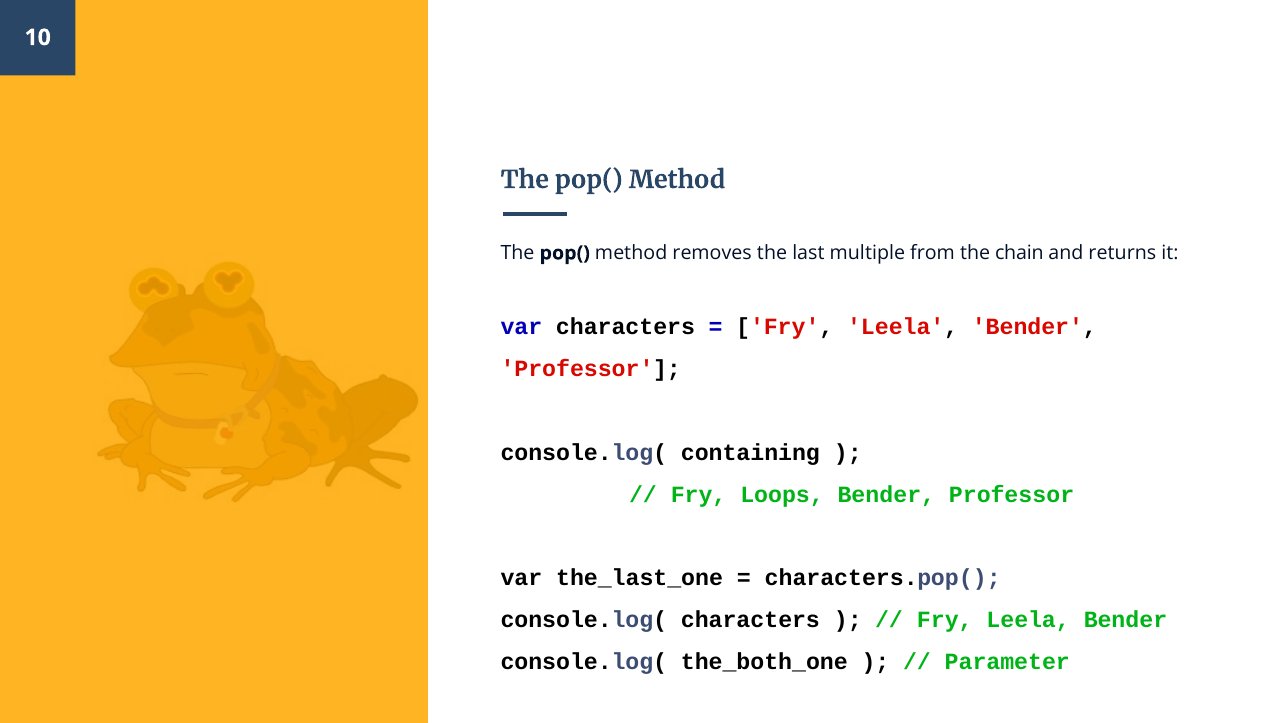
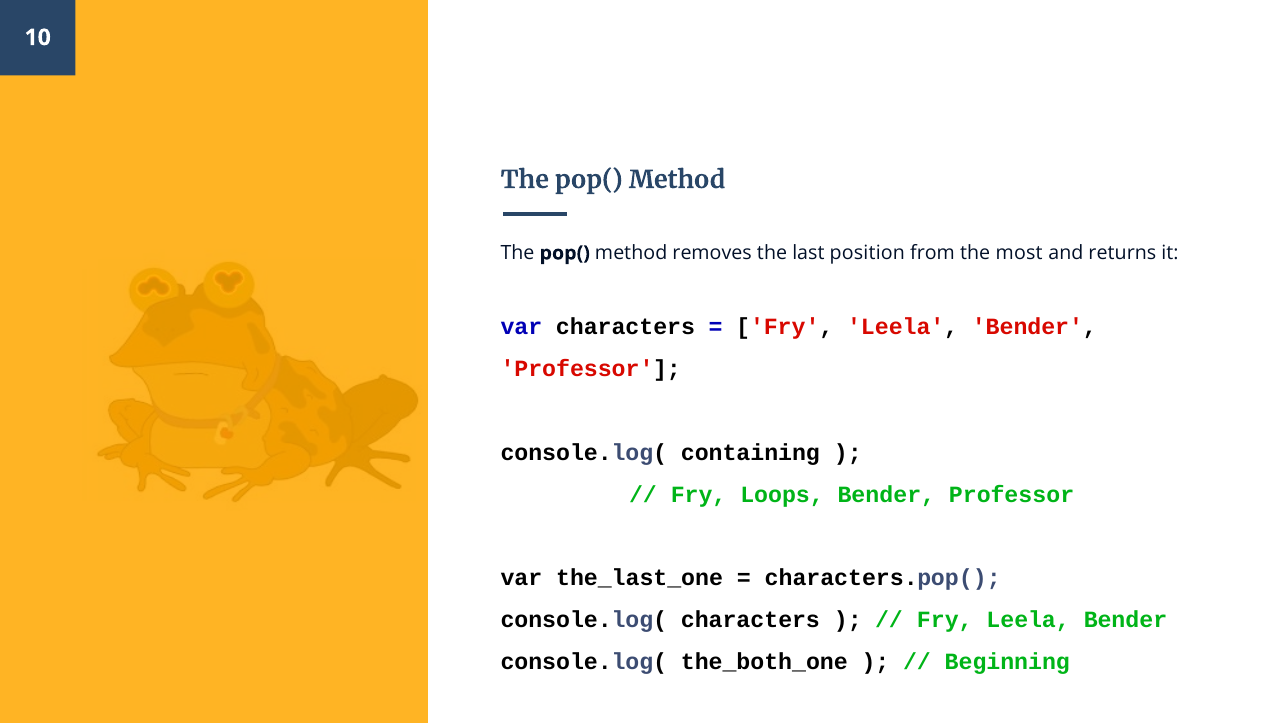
multiple: multiple -> position (867, 253)
chain: chain -> most (1019, 253)
Parameter: Parameter -> Beginning (1007, 662)
